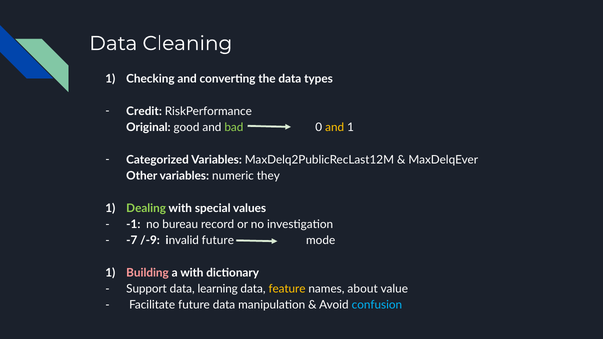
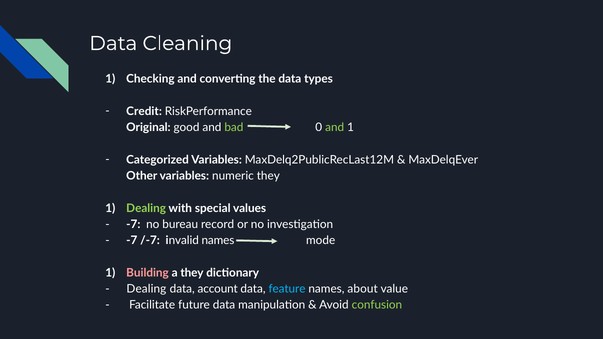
and colour: yellow -> light green (335, 127)
-1: -1 -> -7 (133, 224)
/-9: /-9 -> /-7 (150, 241)
invalid future: future -> names (218, 241)
a with: with -> they (192, 273)
Support: Support -> Dealing (146, 289)
learning: learning -> account (218, 289)
feature colour: yellow -> light blue (287, 289)
confusion colour: light blue -> light green (377, 305)
